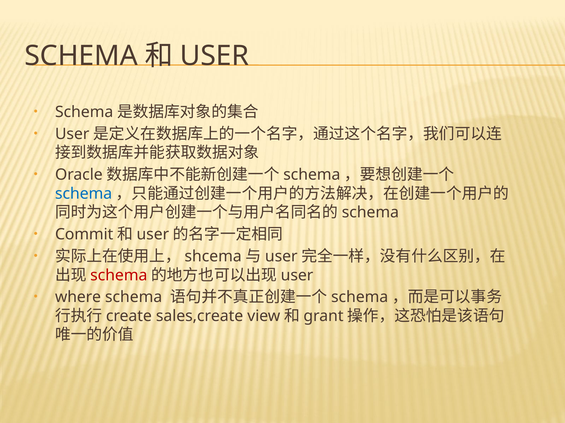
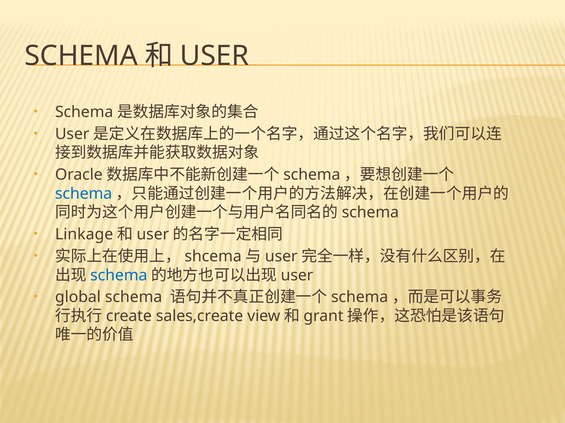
Commit: Commit -> Linkage (84, 235)
schema colour: red -> blue (119, 276)
where: where -> global (78, 298)
